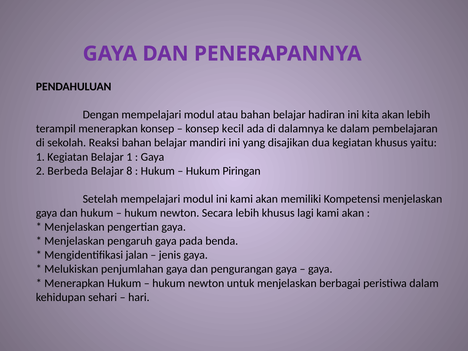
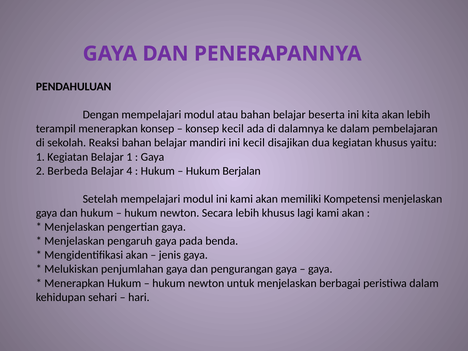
hadiran: hadiran -> beserta (327, 115)
ini yang: yang -> kecil (254, 143)
8: 8 -> 4 (129, 171)
Piringan: Piringan -> Berjalan (242, 171)
Mengidentifikasi jalan: jalan -> akan (137, 255)
